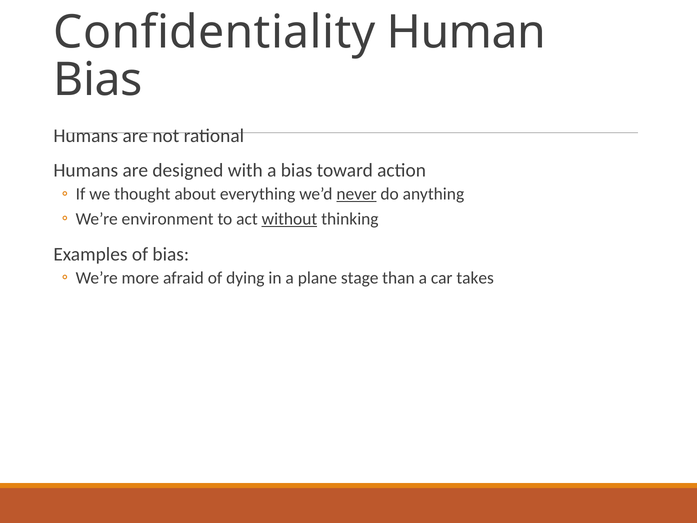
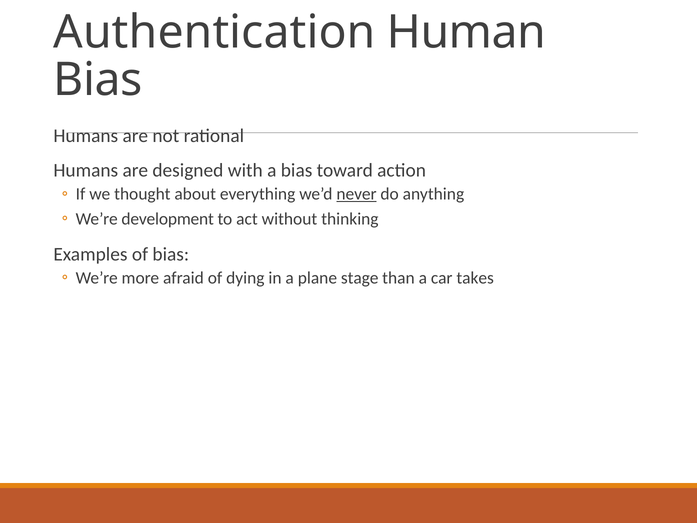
Confidentiality: Confidentiality -> Authentication (215, 32)
environment: environment -> development (168, 219)
without underline: present -> none (289, 219)
